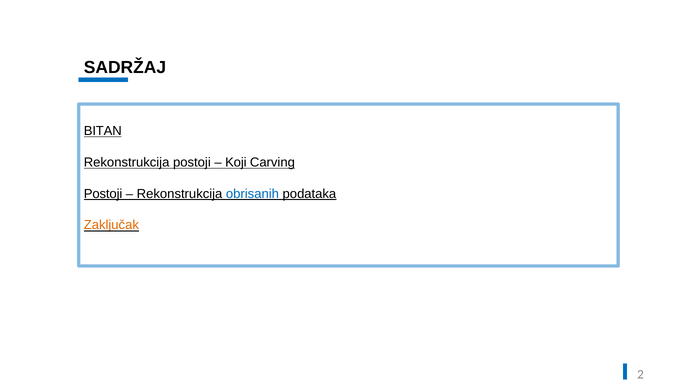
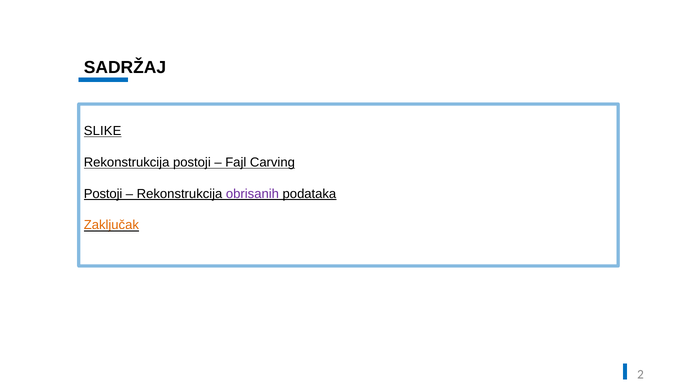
BITAN: BITAN -> SLIKE (103, 131)
Koji: Koji -> Fajl (236, 162)
obrisanih colour: blue -> purple (252, 194)
